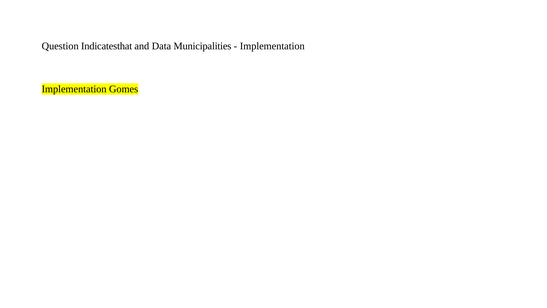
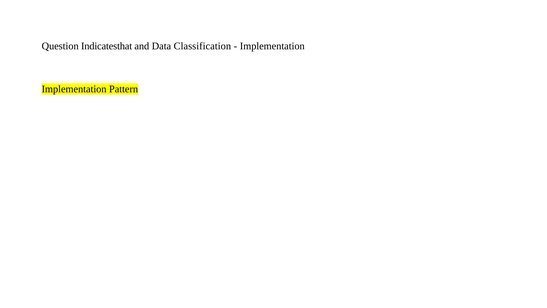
Municipalities: Municipalities -> Classification (202, 46)
Gomes: Gomes -> Pattern (124, 89)
